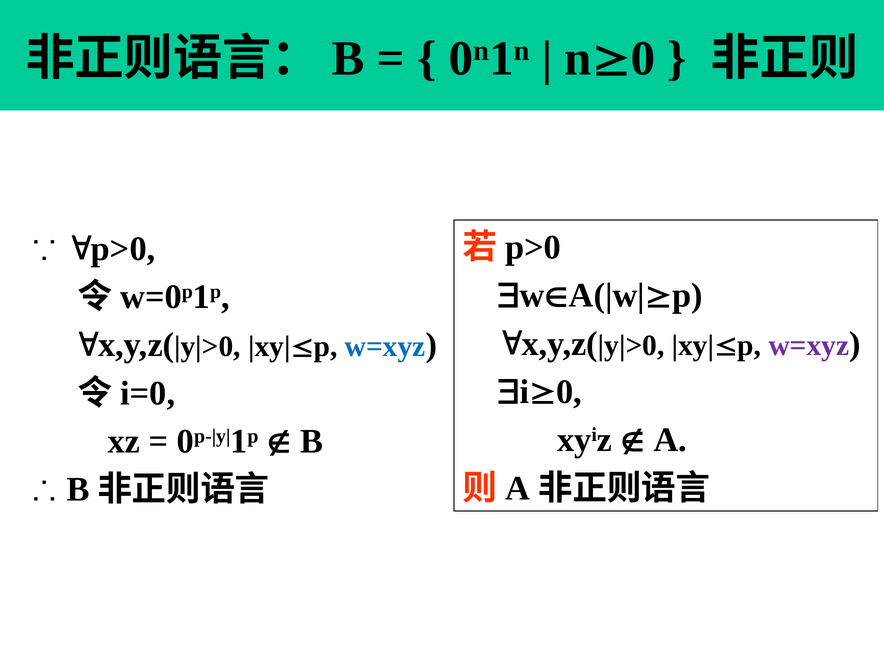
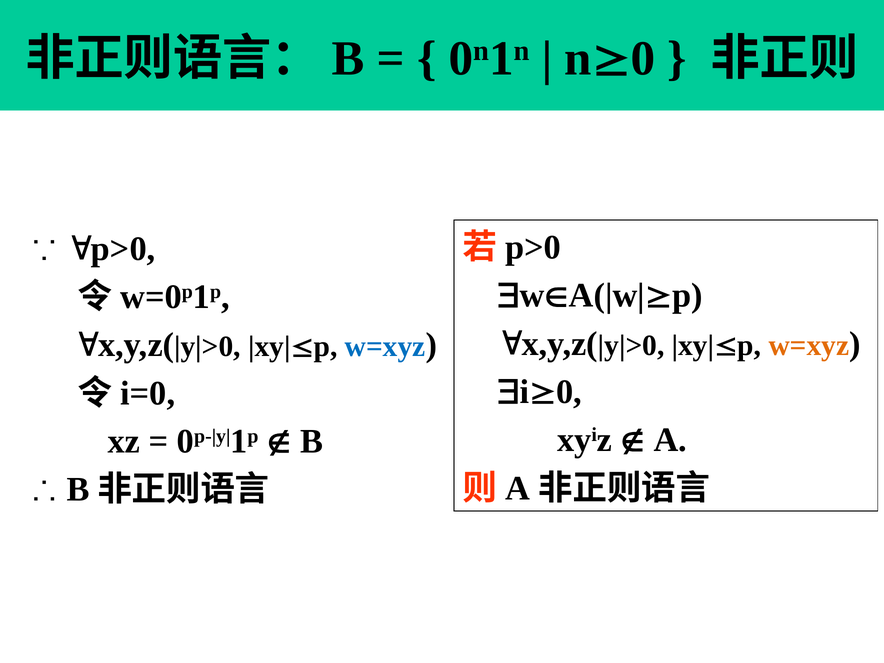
w=xyz colour: purple -> orange (809, 345)
